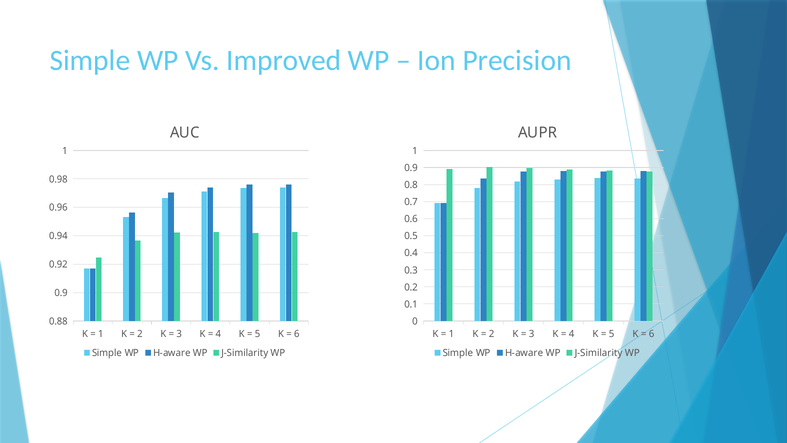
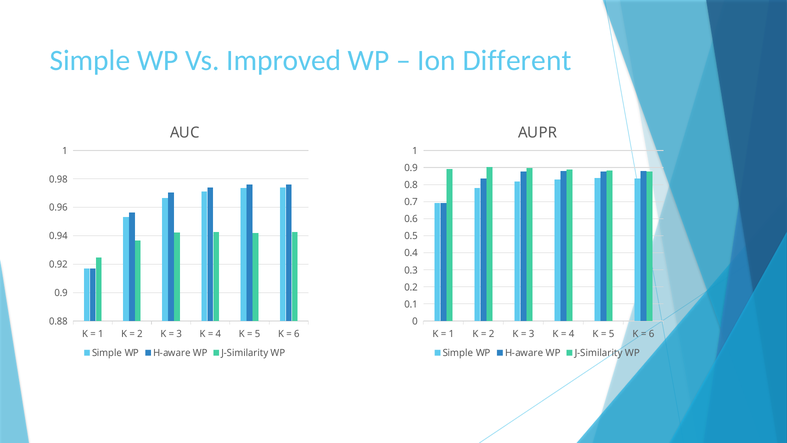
Precision: Precision -> Different (517, 61)
